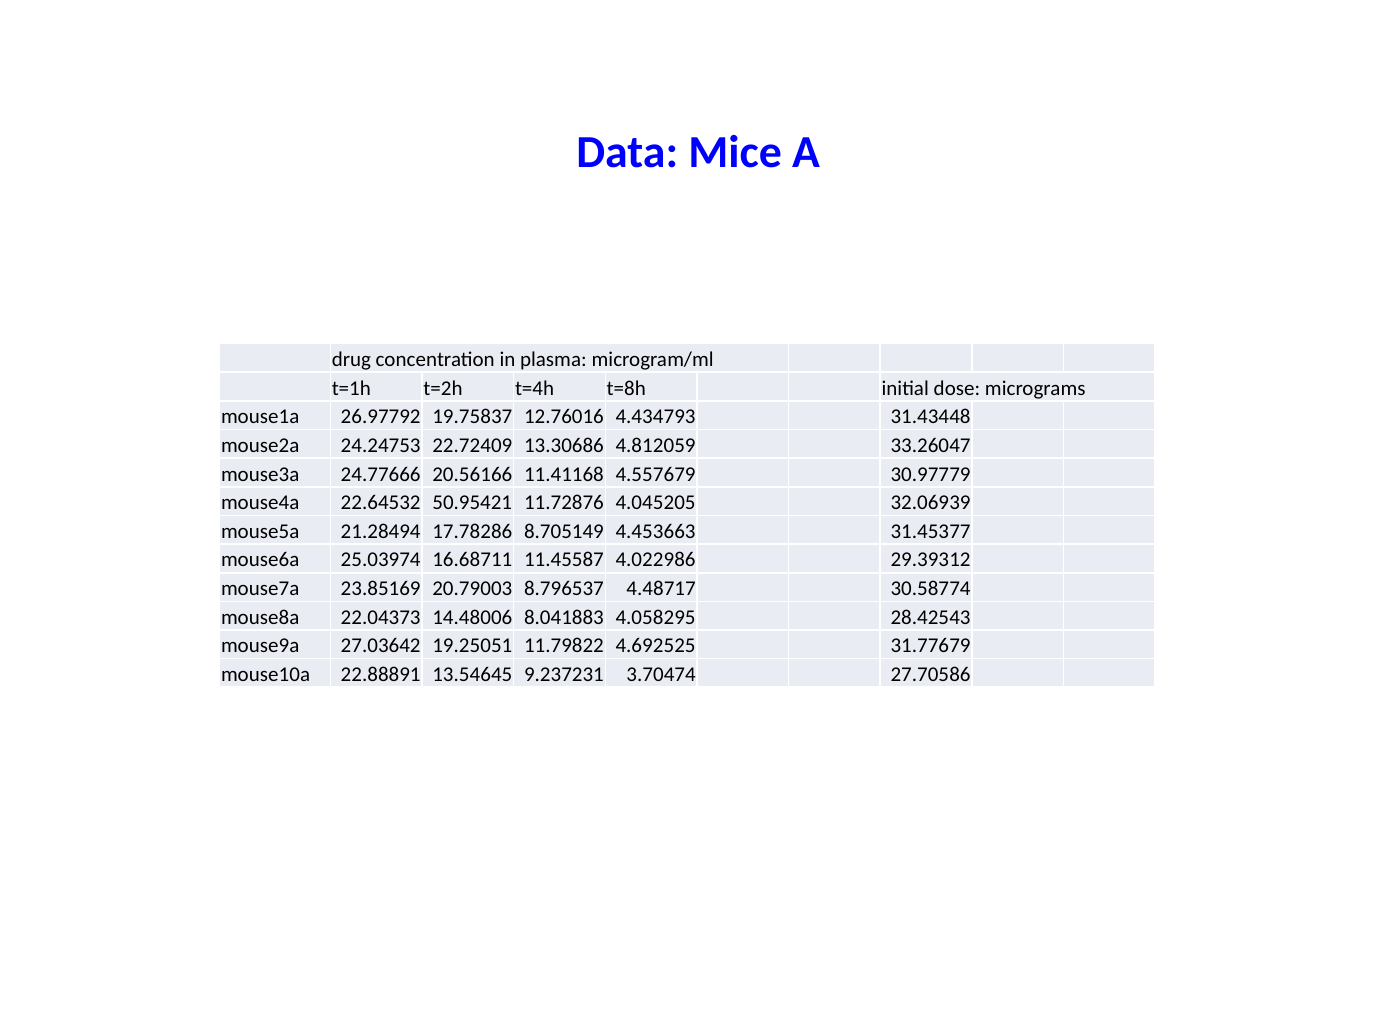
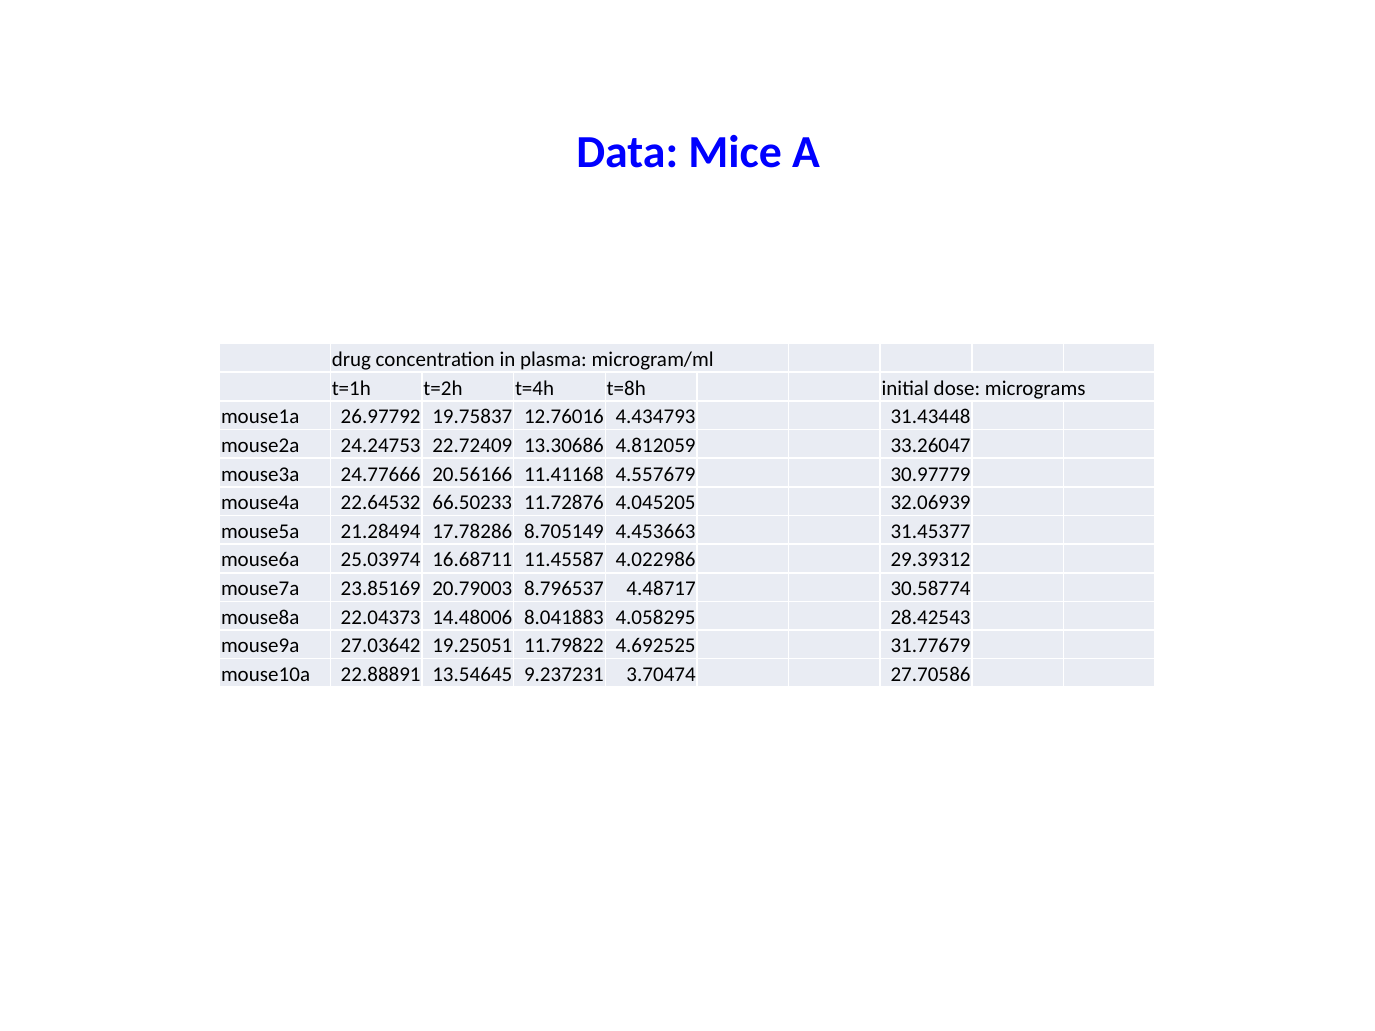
50.95421: 50.95421 -> 66.50233 (472, 503)
